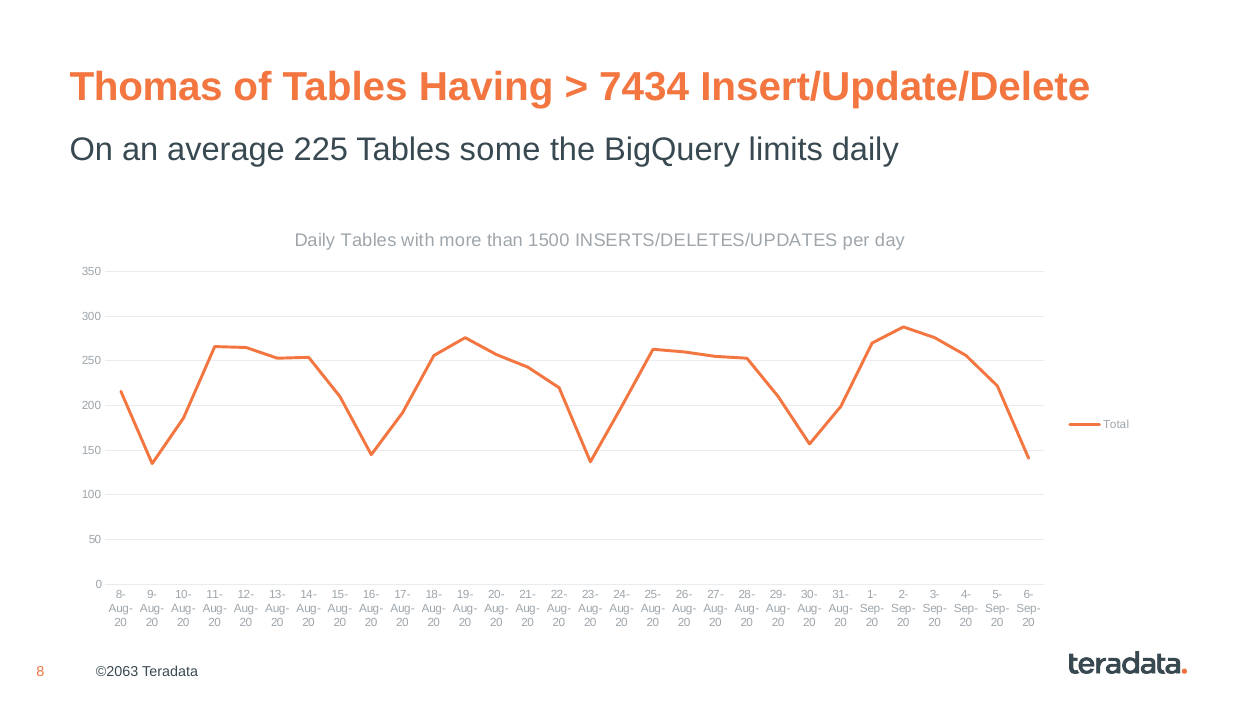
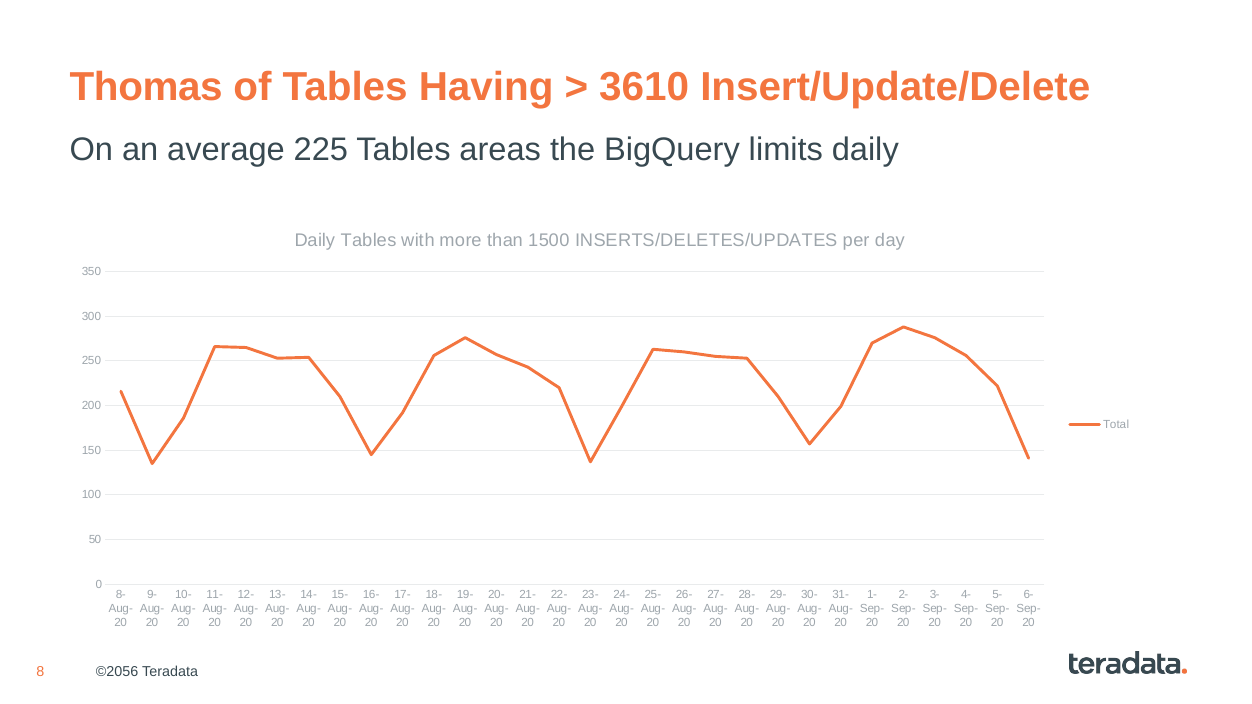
7434: 7434 -> 3610 (644, 87)
some: some -> areas (500, 149)
©2063: ©2063 -> ©2056 (117, 672)
